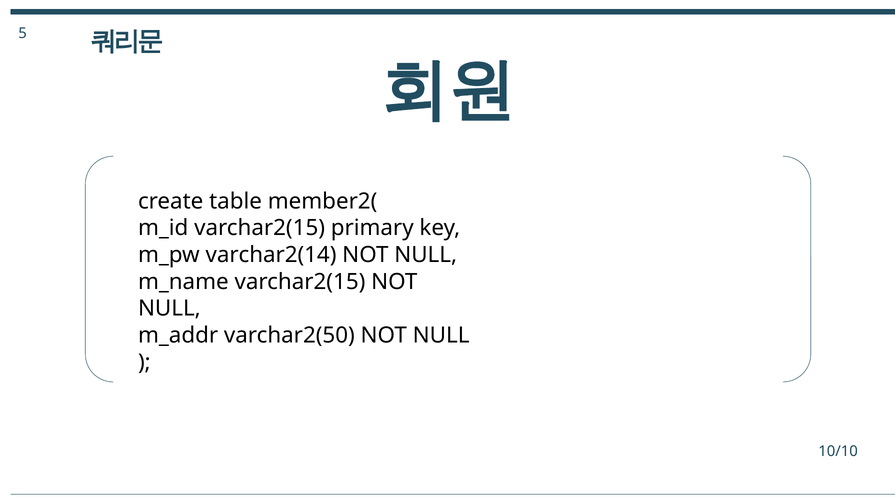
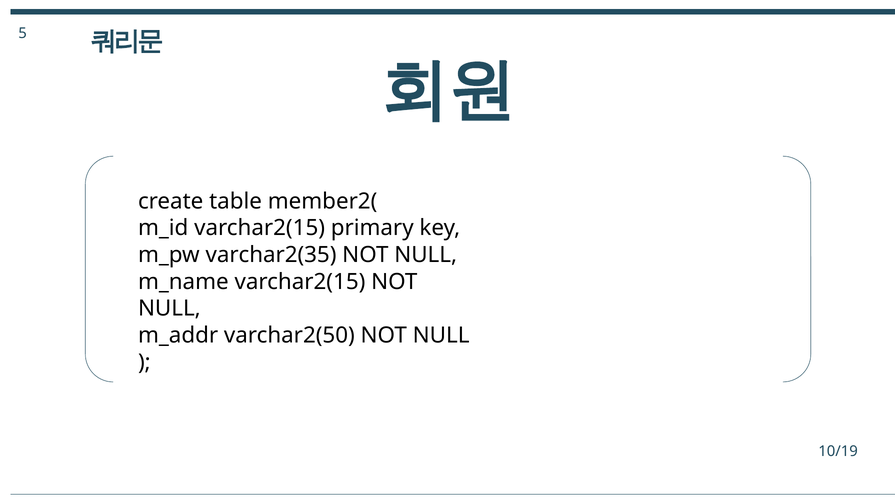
varchar2(14: varchar2(14 -> varchar2(35 (271, 255)
10/10: 10/10 -> 10/19 (838, 452)
